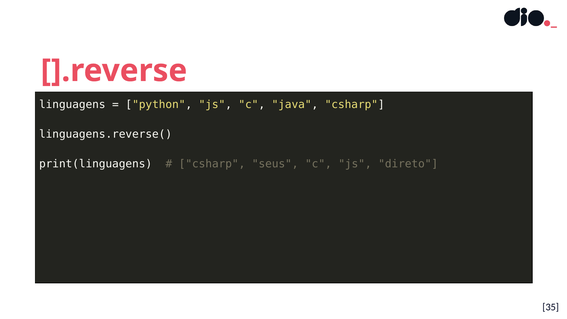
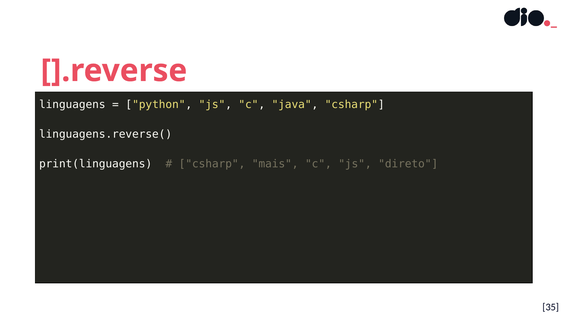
seus: seus -> mais (275, 164)
